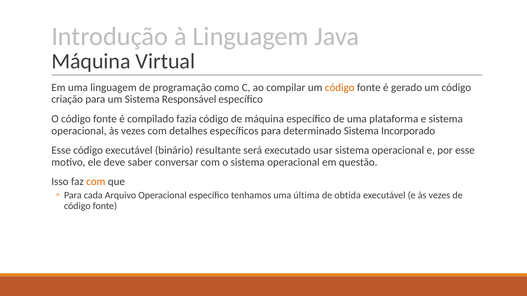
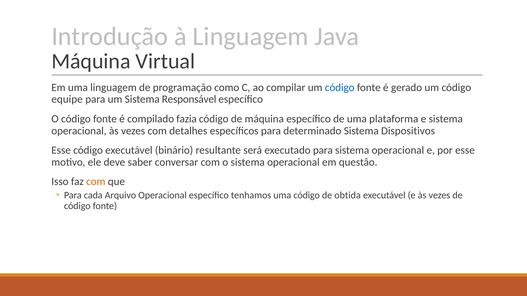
código colour: orange -> blue (340, 88)
criação: criação -> equipe (67, 100)
Incorporado: Incorporado -> Dispositivos (408, 131)
executado usar: usar -> para (323, 151)
uma última: última -> código (307, 195)
